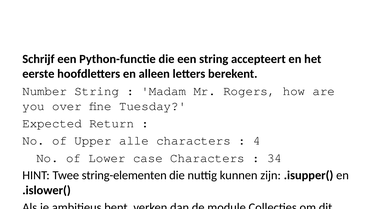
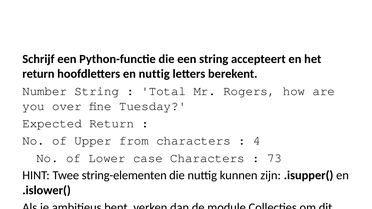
eerste: eerste -> return (38, 74)
en alleen: alleen -> nuttig (154, 74)
Madam: Madam -> Total (164, 91)
alle: alle -> from (134, 141)
34: 34 -> 73 (274, 158)
